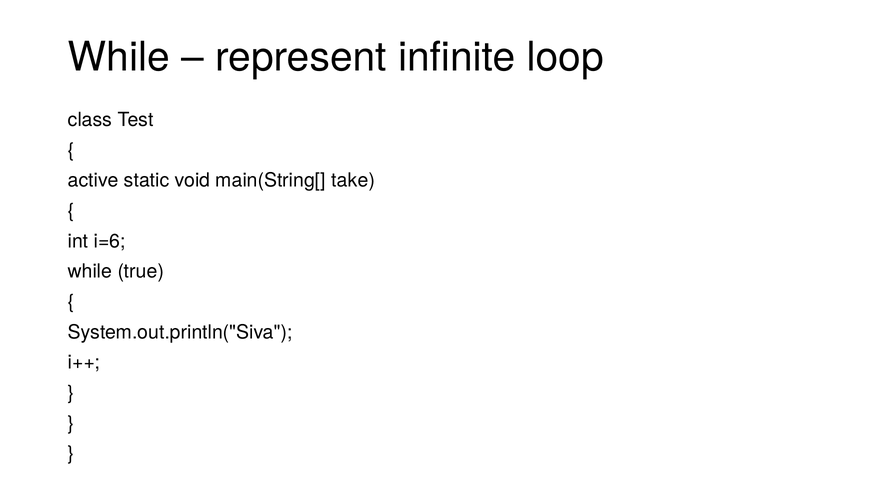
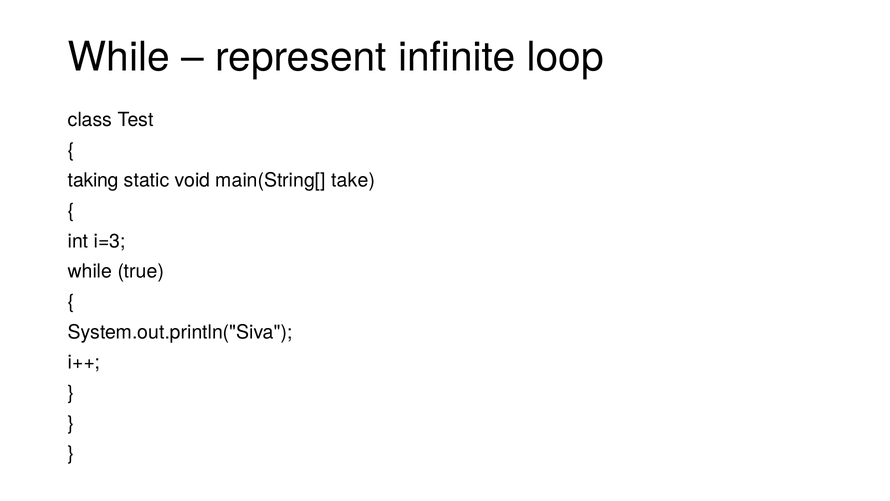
active: active -> taking (93, 180)
i=6: i=6 -> i=3 (110, 241)
